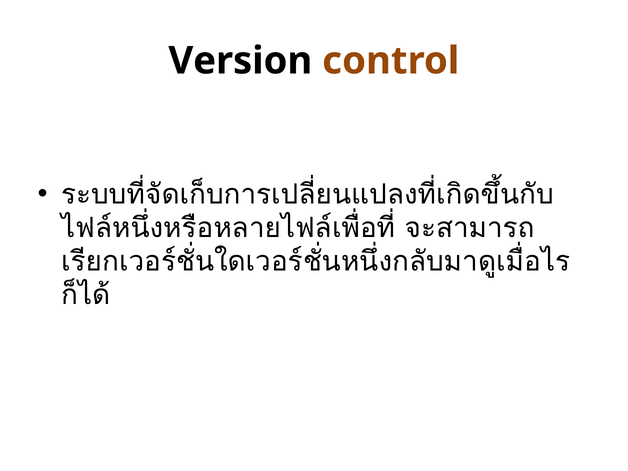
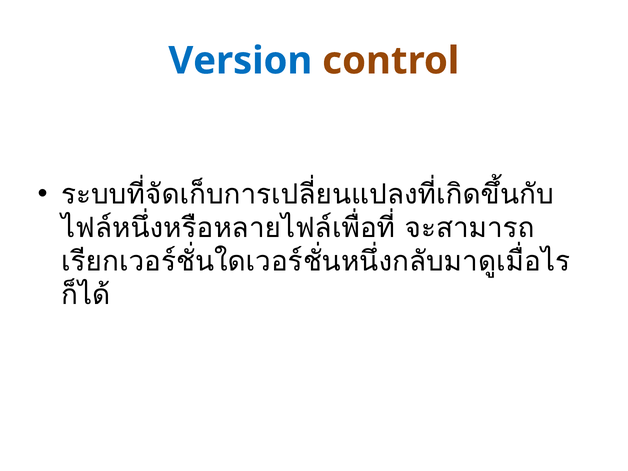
Version colour: black -> blue (240, 61)
